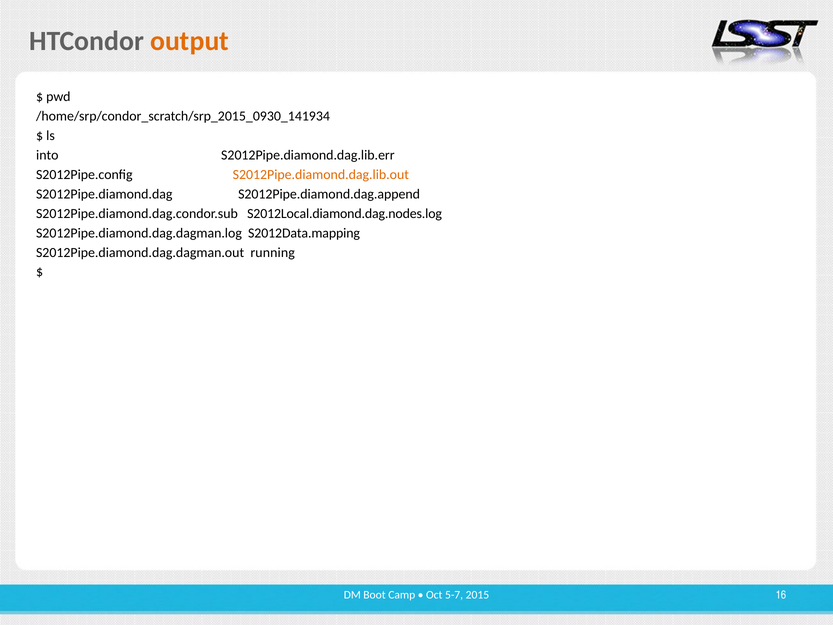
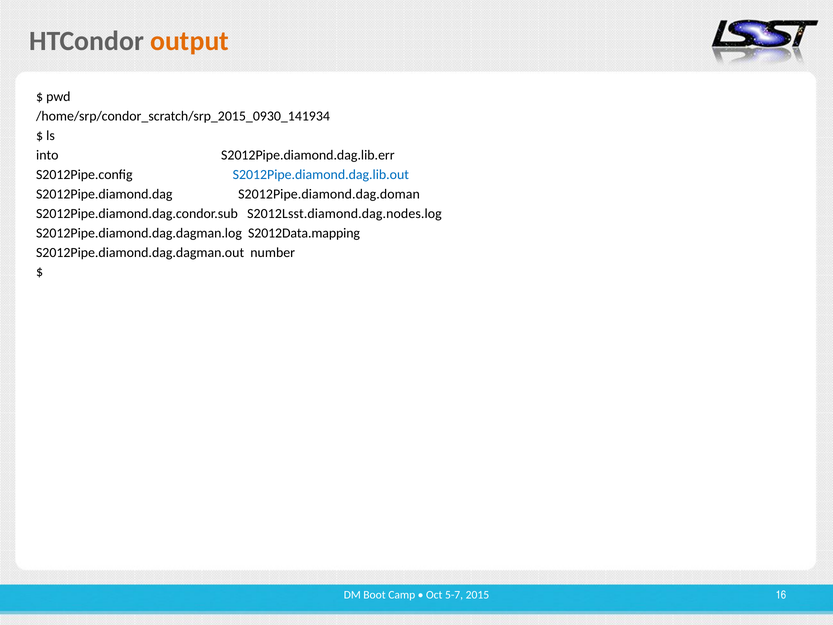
S2012Pipe.diamond.dag.lib.out colour: orange -> blue (321, 175)
S2012Pipe.diamond.dag.append: S2012Pipe.diamond.dag.append -> S2012Pipe.diamond.dag.doman (329, 194)
S2012Local.diamond.dag.nodes.log: S2012Local.diamond.dag.nodes.log -> S2012Lsst.diamond.dag.nodes.log (344, 213)
running: running -> number (273, 252)
